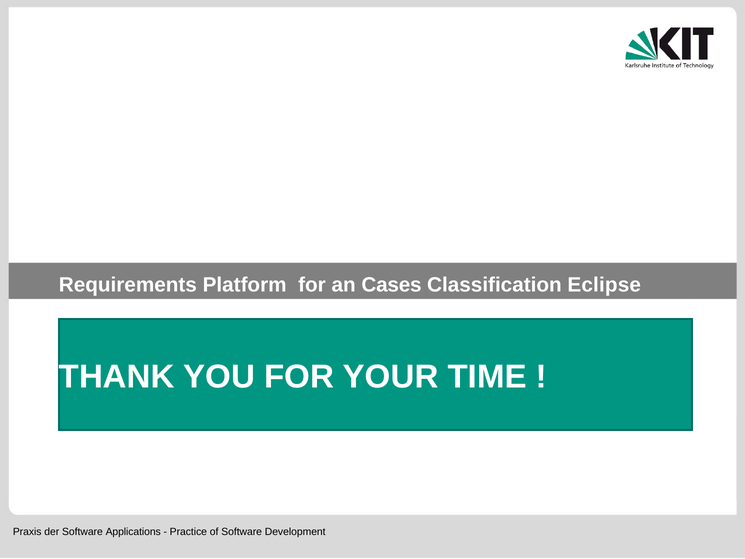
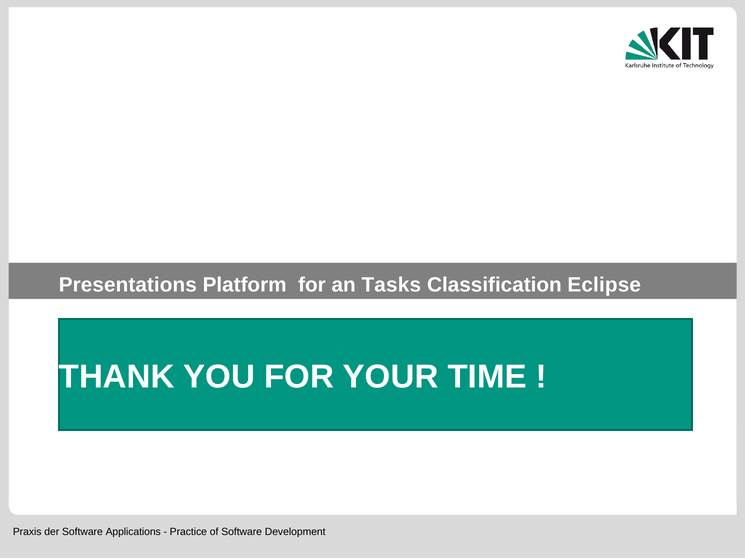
Requirements: Requirements -> Presentations (128, 285)
Cases: Cases -> Tasks (391, 285)
